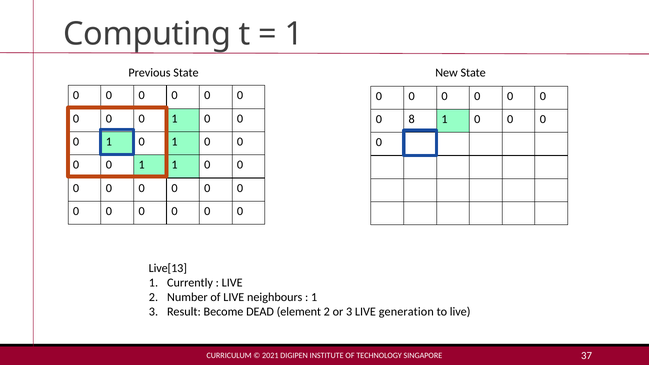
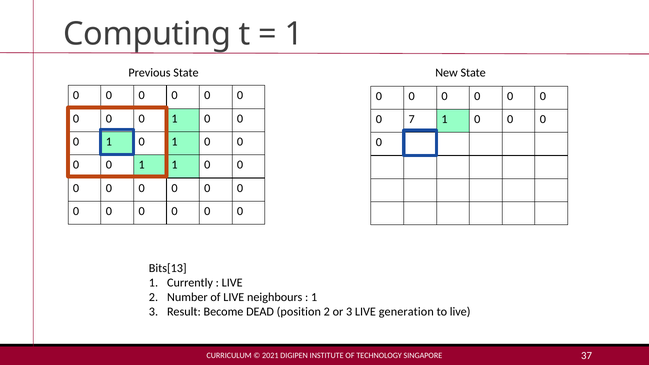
8: 8 -> 7 (412, 119)
Live[13: Live[13 -> Bits[13 (168, 268)
element: element -> position (299, 312)
